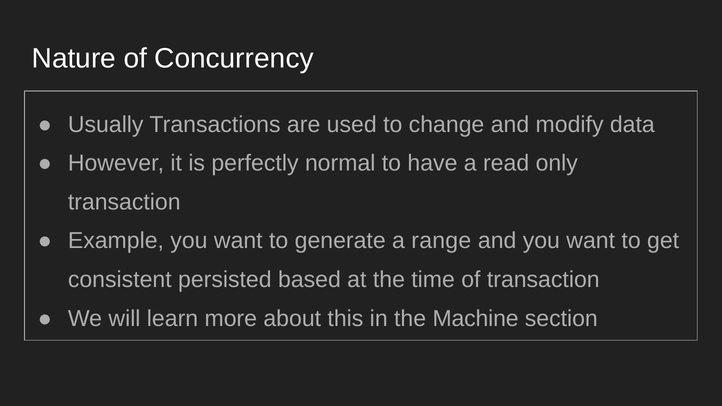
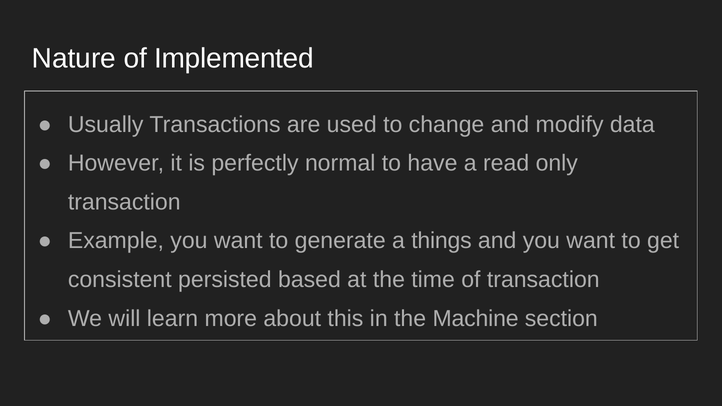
Concurrency: Concurrency -> Implemented (234, 58)
range: range -> things (442, 241)
